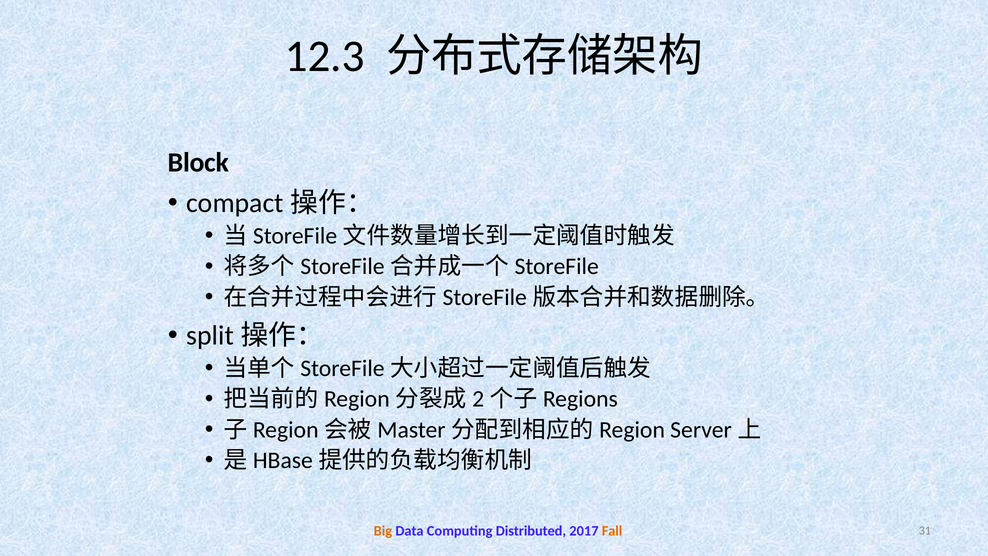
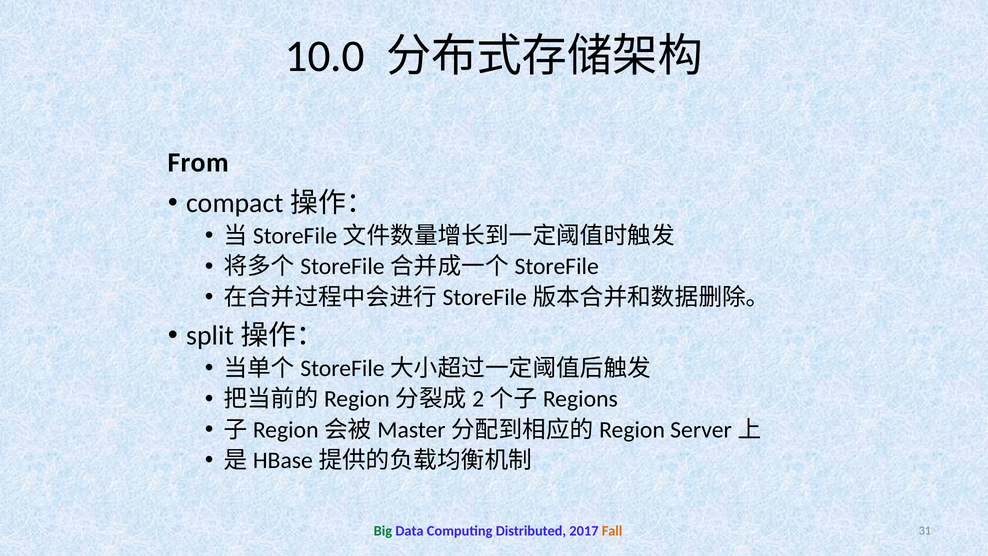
12.3: 12.3 -> 10.0 (325, 56)
Block: Block -> From (198, 162)
Big colour: orange -> green (383, 531)
